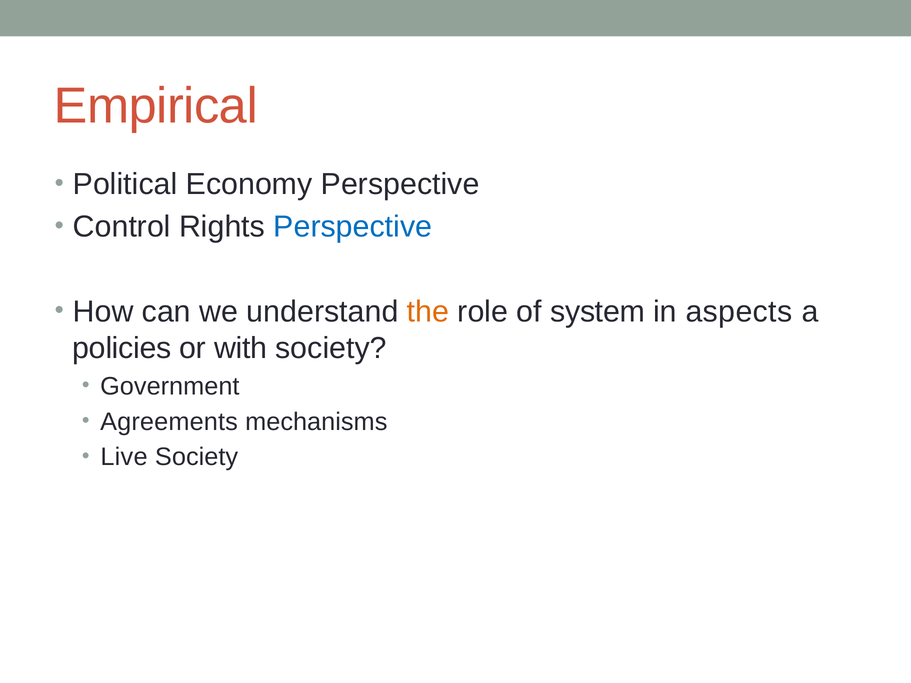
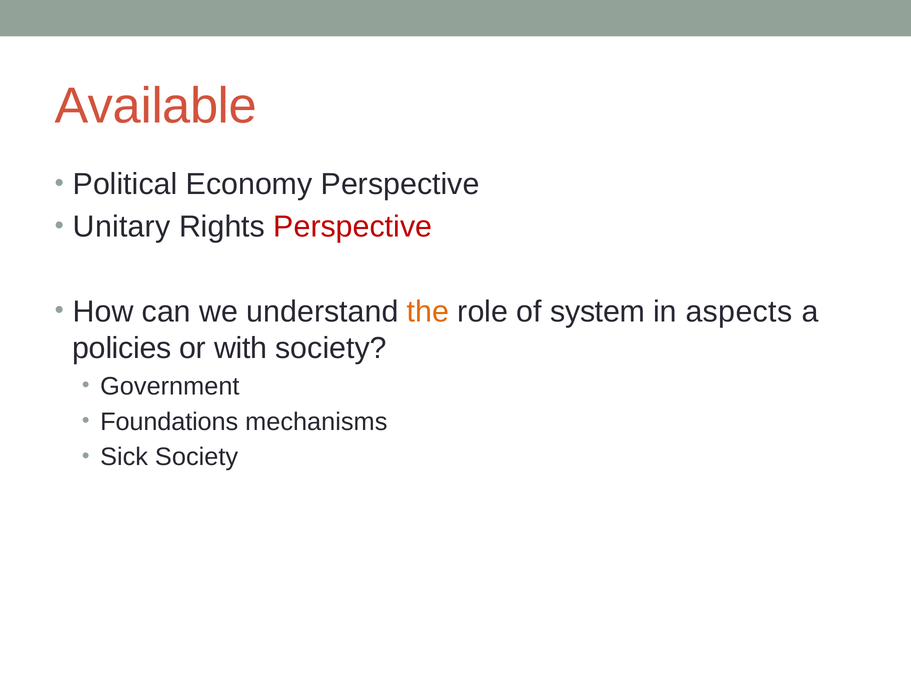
Empirical: Empirical -> Available (156, 106)
Control: Control -> Unitary (122, 227)
Perspective colour: blue -> red (353, 227)
Agreements: Agreements -> Foundations (169, 422)
Live: Live -> Sick (124, 457)
